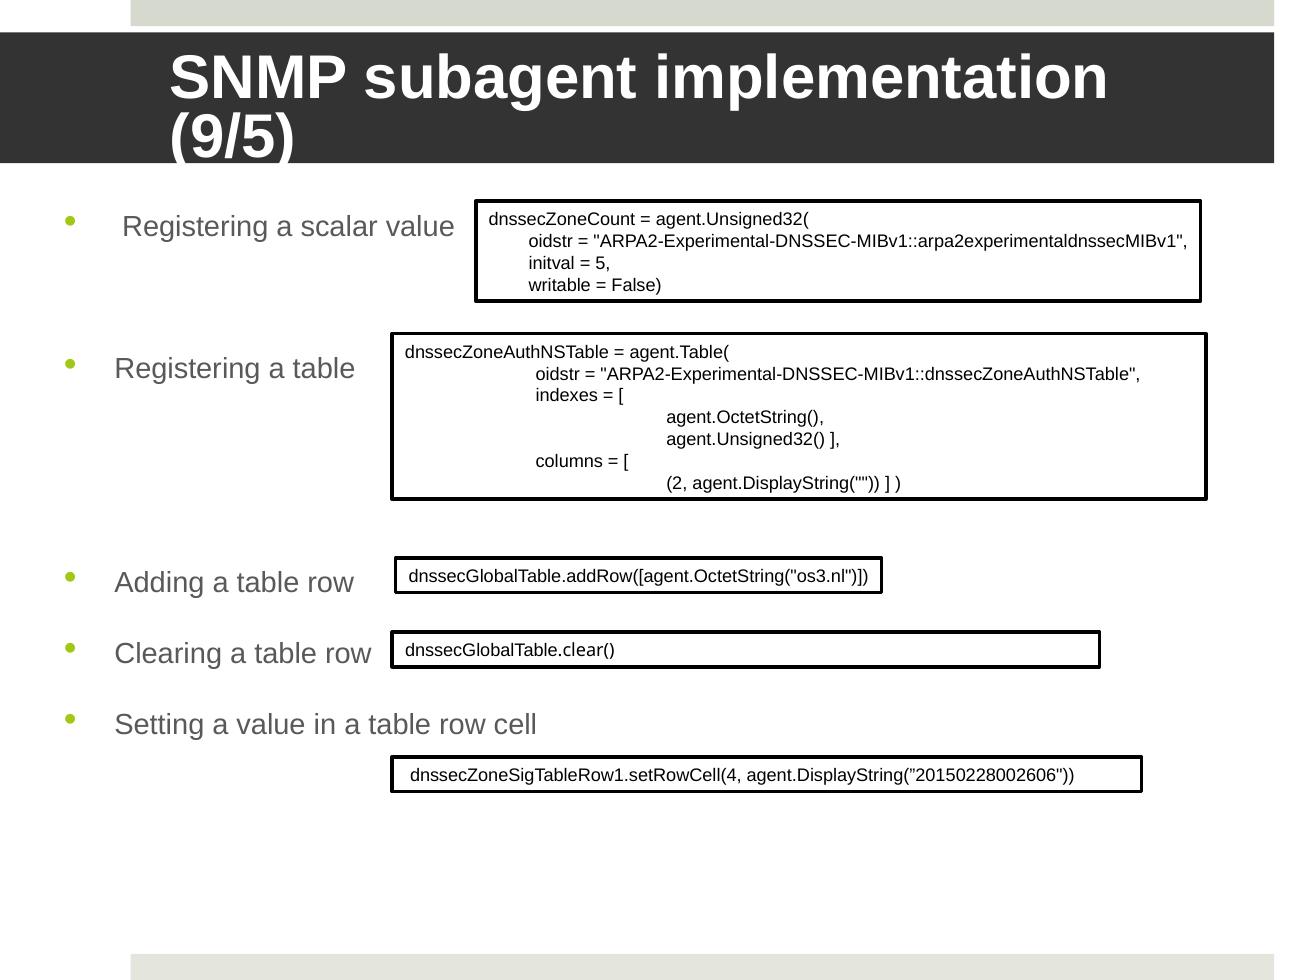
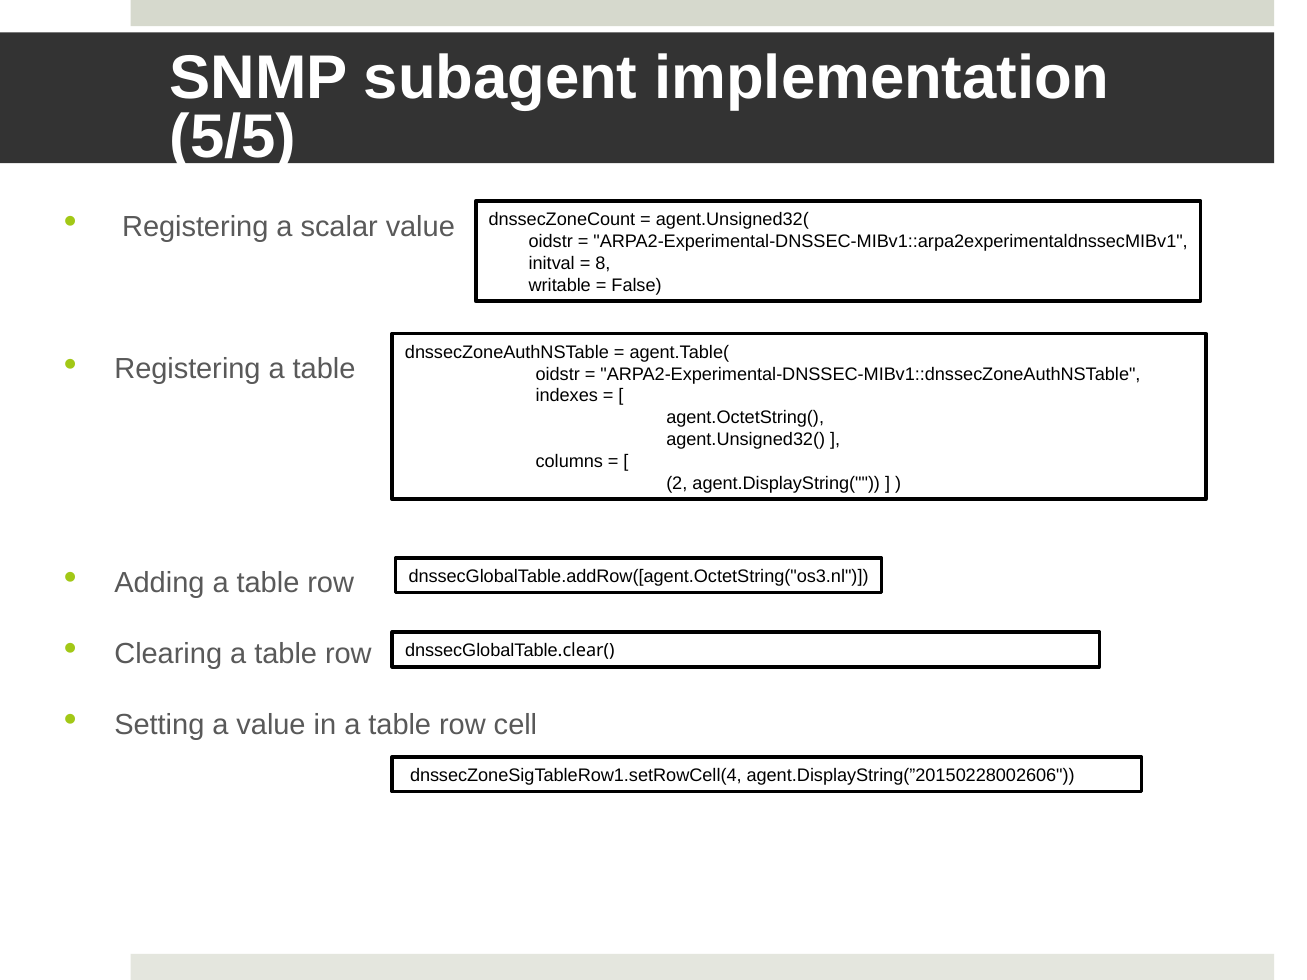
9/5: 9/5 -> 5/5 (233, 137)
5: 5 -> 8 (603, 263)
